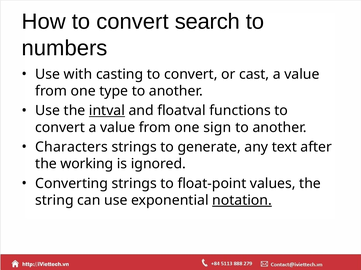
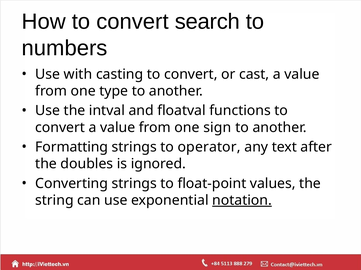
intval underline: present -> none (107, 111)
Characters: Characters -> Formatting (72, 147)
generate: generate -> operator (209, 147)
working: working -> doubles (87, 164)
